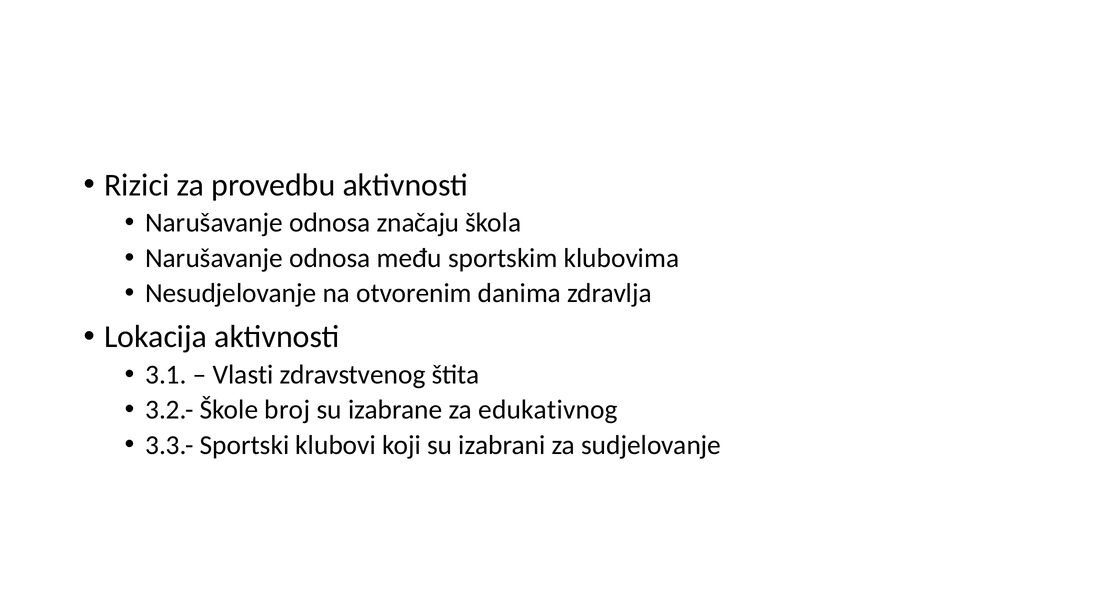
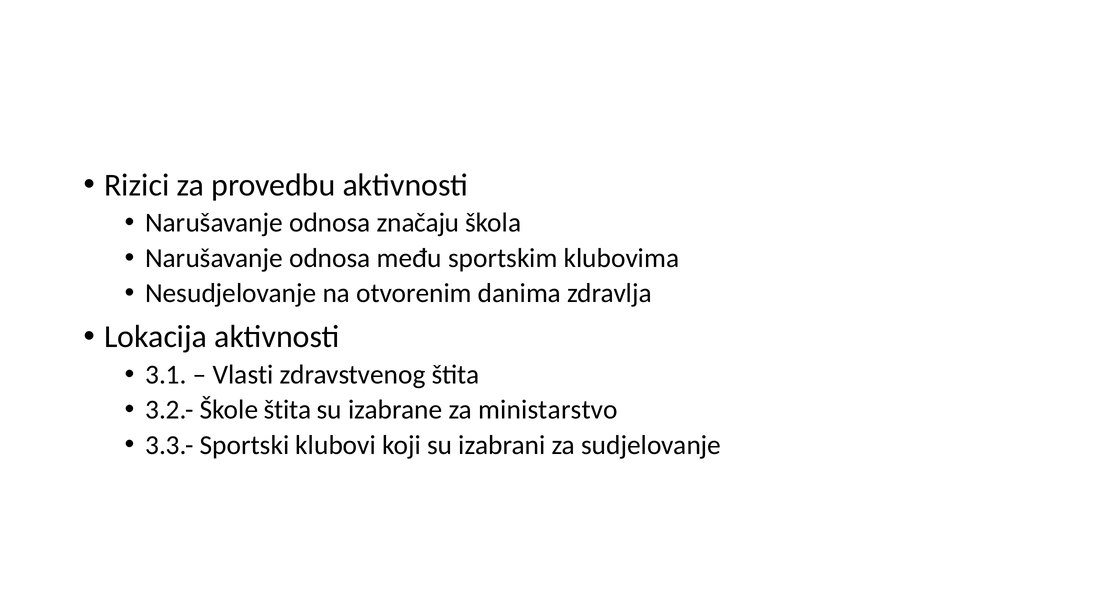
Škole broj: broj -> štita (288, 410)
edukativnog: edukativnog -> ministarstvo (548, 410)
